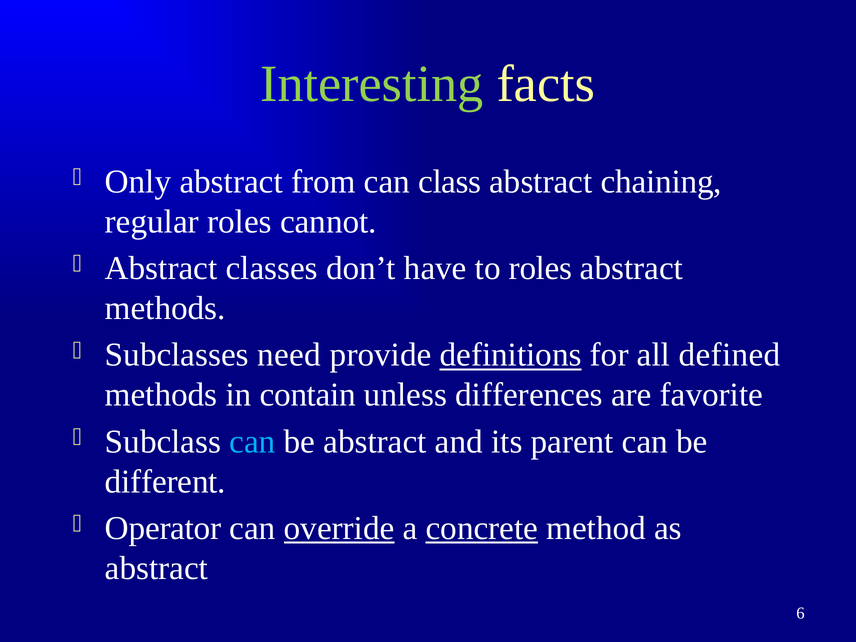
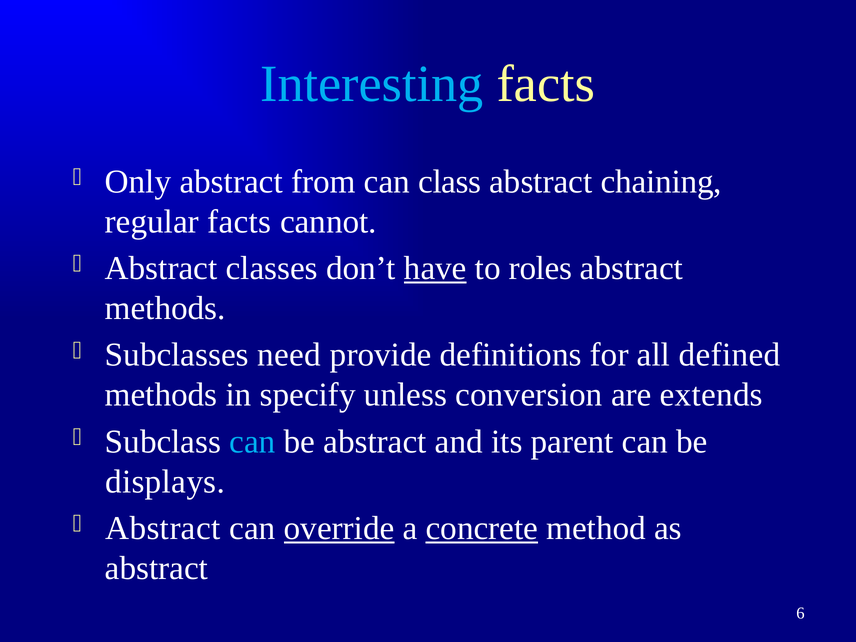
Interesting colour: light green -> light blue (372, 84)
regular roles: roles -> facts (239, 222)
have underline: none -> present (435, 268)
definitions underline: present -> none (511, 355)
contain: contain -> specify (308, 395)
differences: differences -> conversion (529, 395)
favorite: favorite -> extends (711, 395)
different: different -> displays (165, 482)
Operator: Operator -> Abstract (163, 528)
